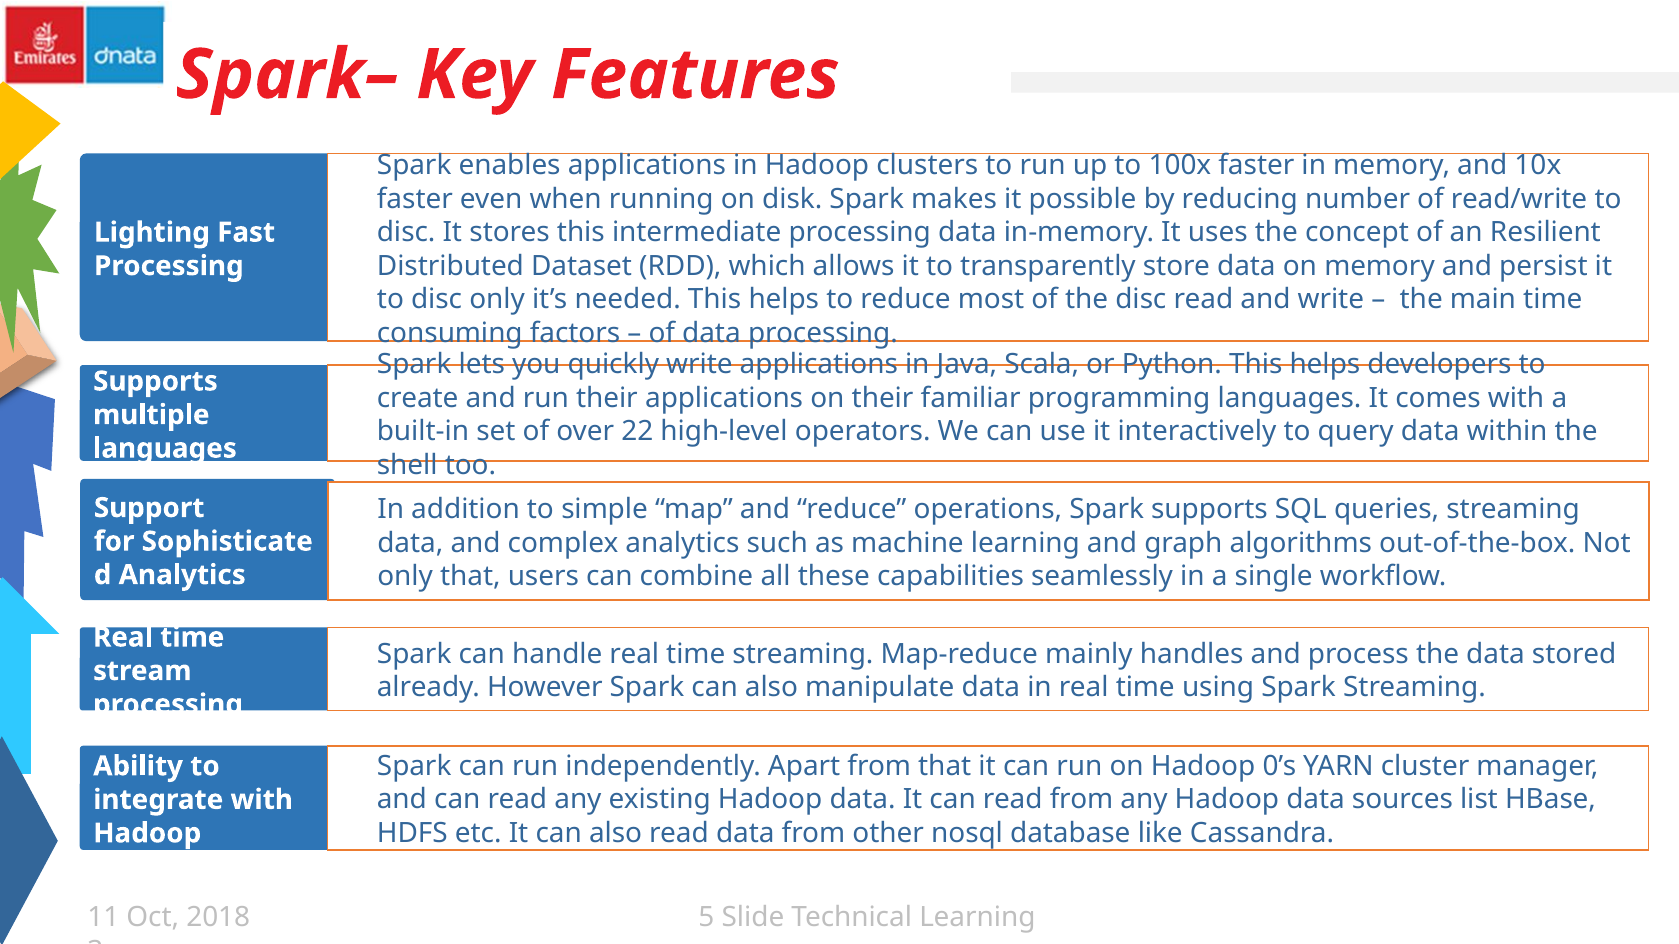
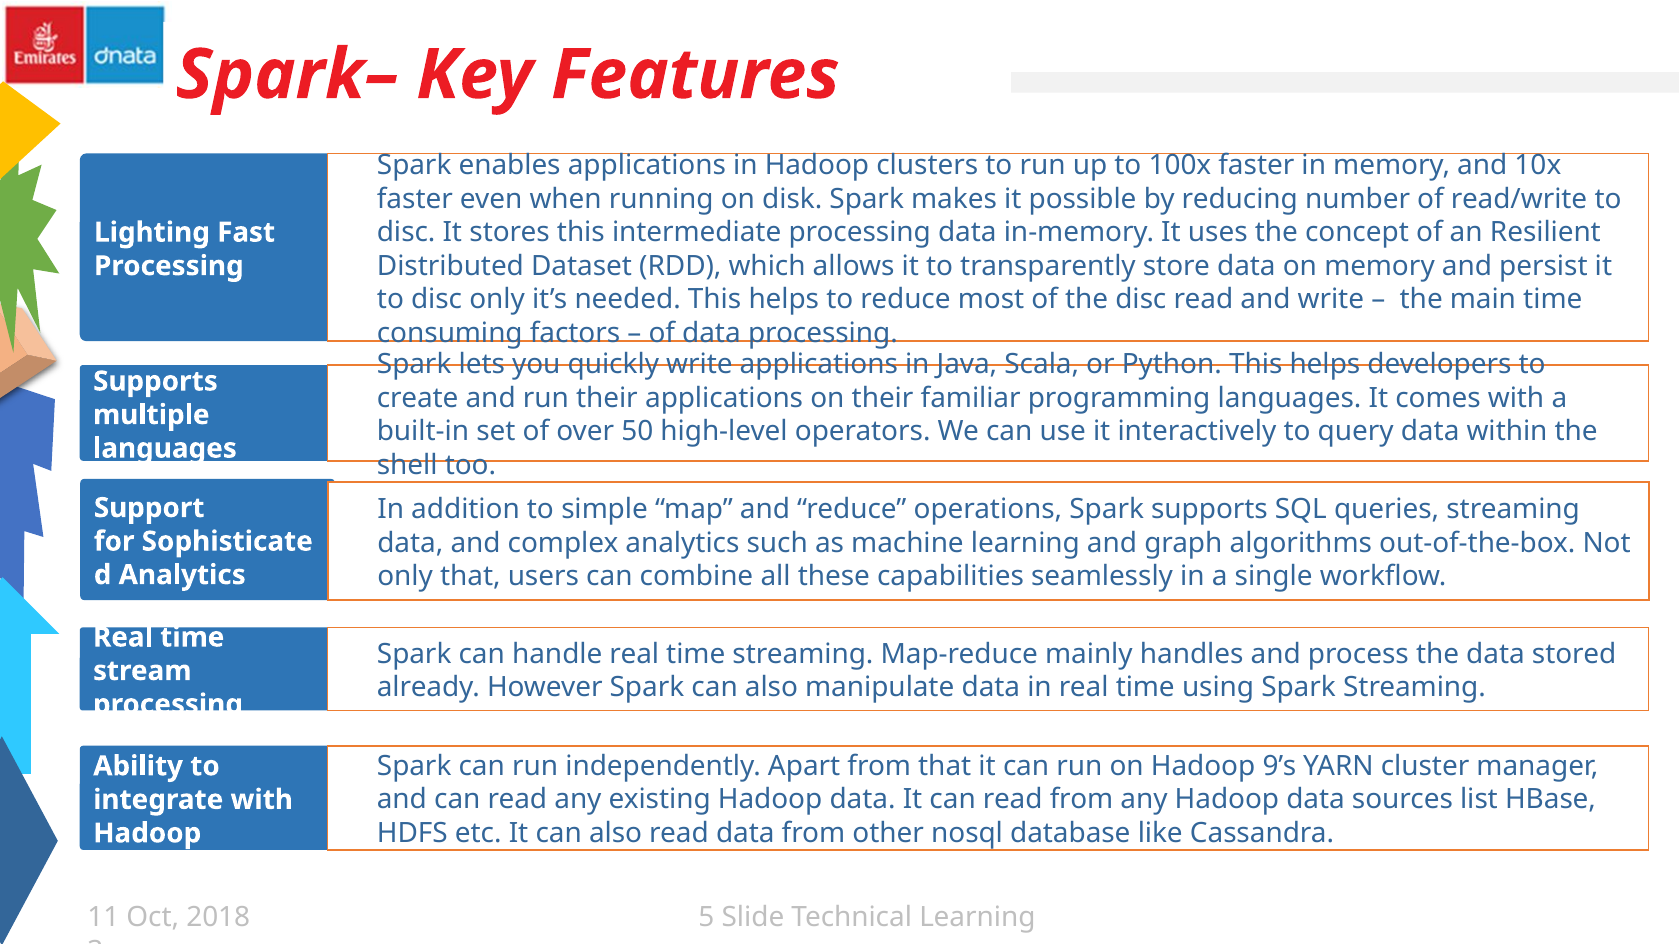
22: 22 -> 50 (637, 432)
0’s: 0’s -> 9’s (1279, 767)
